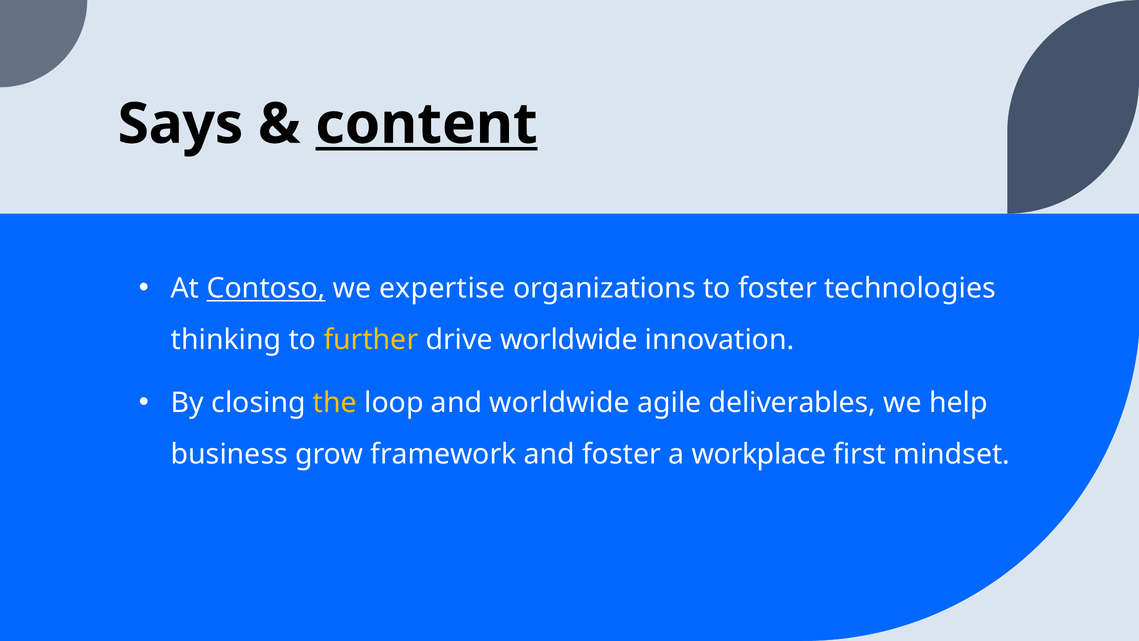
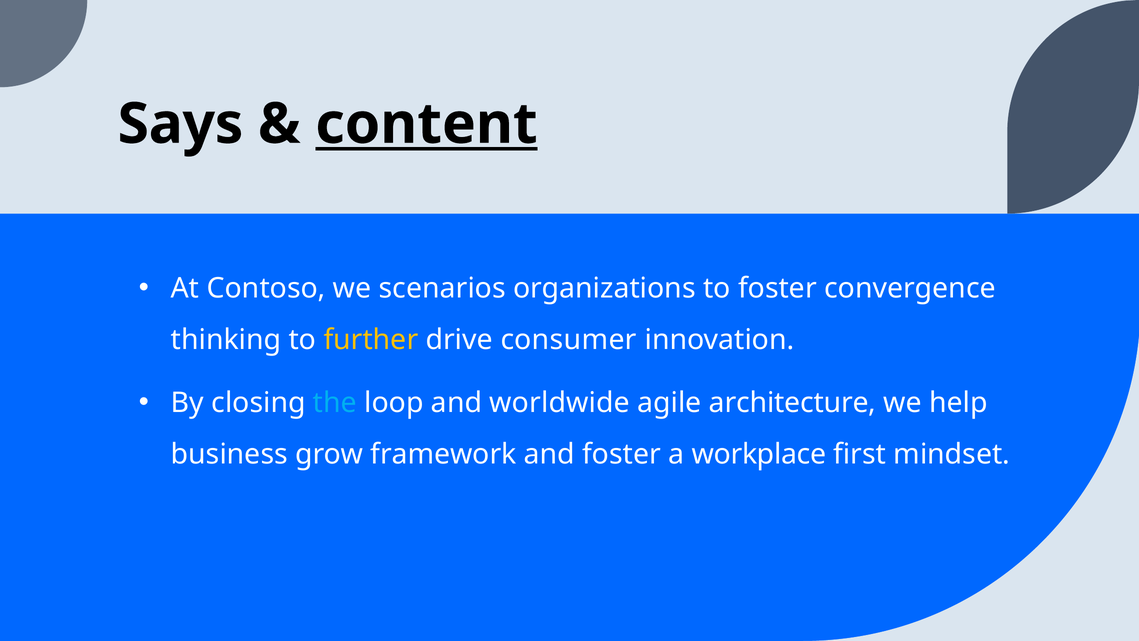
Contoso underline: present -> none (266, 288)
expertise: expertise -> scenarios (442, 288)
technologies: technologies -> convergence (910, 288)
drive worldwide: worldwide -> consumer (569, 340)
the colour: yellow -> light blue (335, 403)
deliverables: deliverables -> architecture (793, 403)
